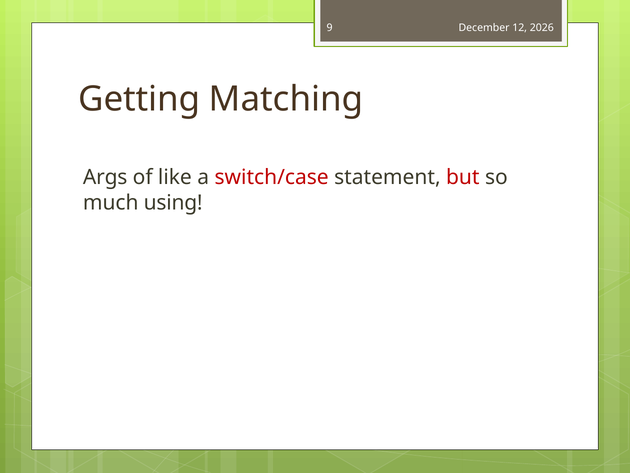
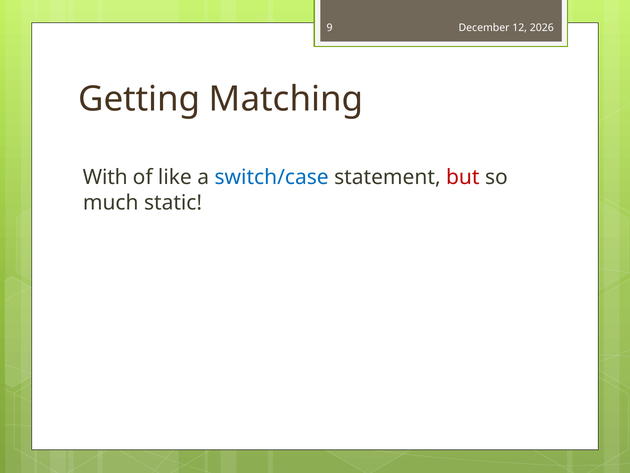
Args: Args -> With (105, 177)
switch/case colour: red -> blue (272, 177)
using: using -> static (173, 203)
